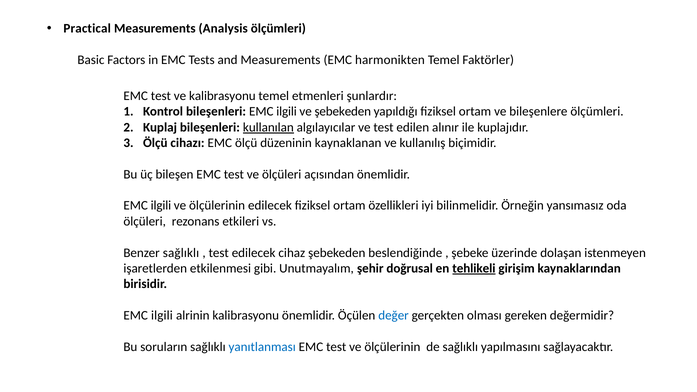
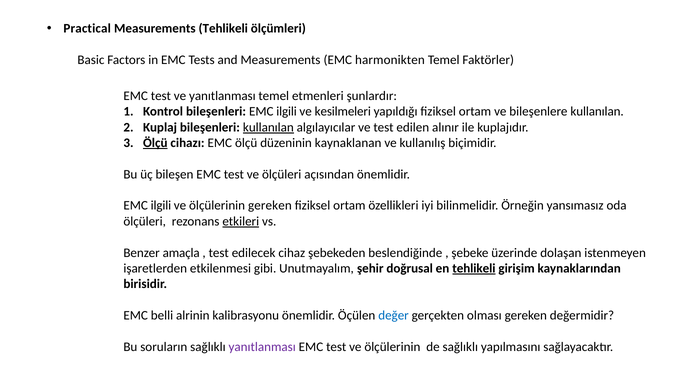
Measurements Analysis: Analysis -> Tehlikeli (223, 29)
ve kalibrasyonu: kalibrasyonu -> yanıtlanması (222, 96)
ve şebekeden: şebekeden -> kesilmeleri (343, 112)
bileşenlere ölçümleri: ölçümleri -> kullanılan (597, 112)
Ölçü underline: none -> present (155, 143)
ölçülerinin edilecek: edilecek -> gereken (270, 206)
etkileri underline: none -> present (241, 221)
Benzer sağlıklı: sağlıklı -> amaçla (181, 253)
ilgili: ilgili -> belli (162, 315)
yanıtlanması colour: blue -> purple (262, 347)
